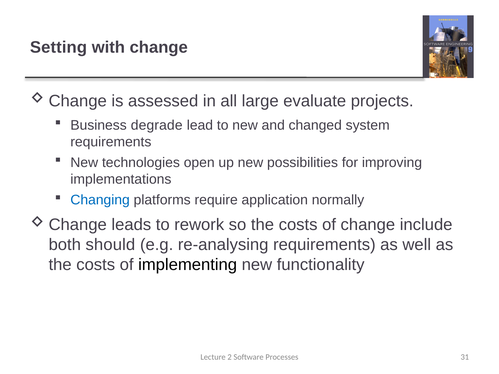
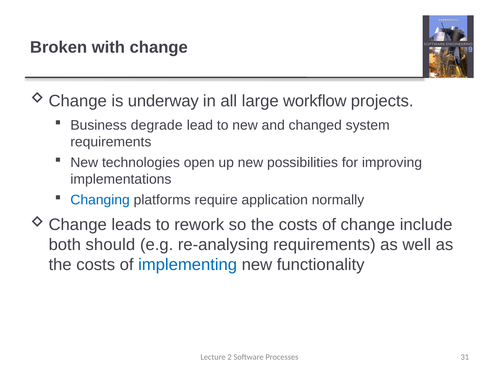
Setting: Setting -> Broken (59, 47)
assessed: assessed -> underway (163, 101)
evaluate: evaluate -> workflow (315, 101)
implementing colour: black -> blue (188, 265)
